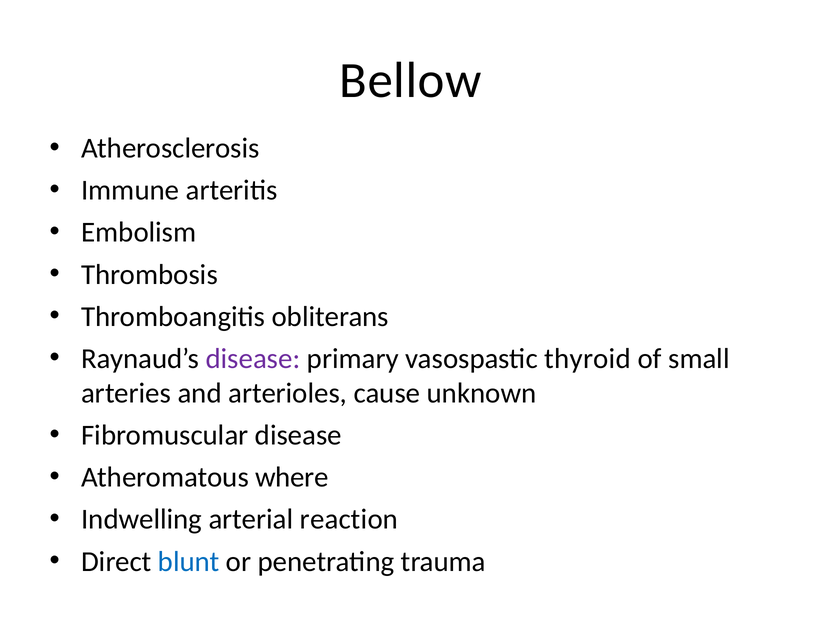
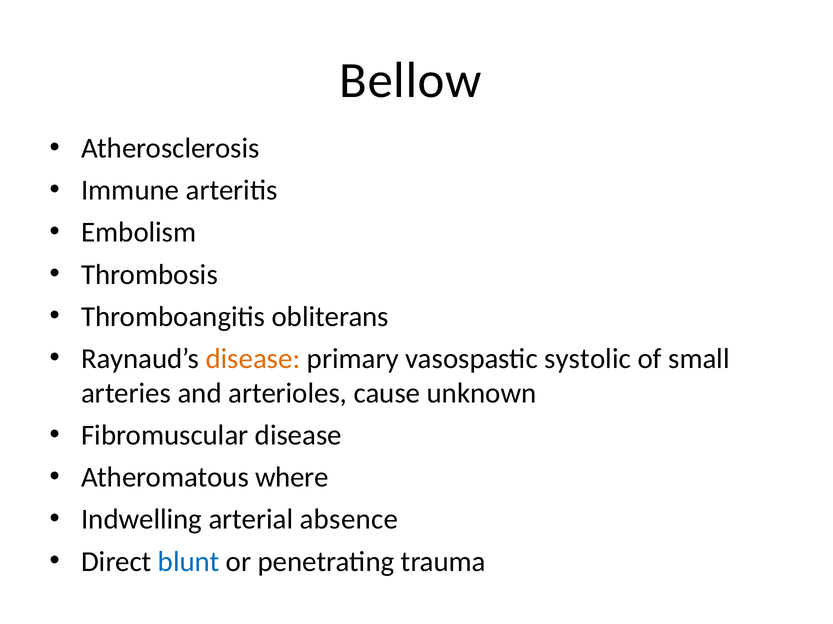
disease colour: purple -> orange (253, 359)
thyroid: thyroid -> systolic (588, 359)
reaction: reaction -> absence (349, 520)
